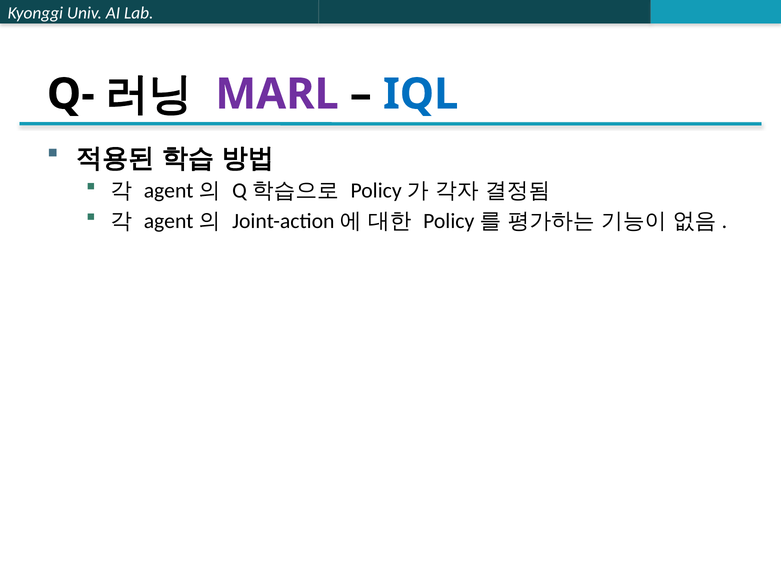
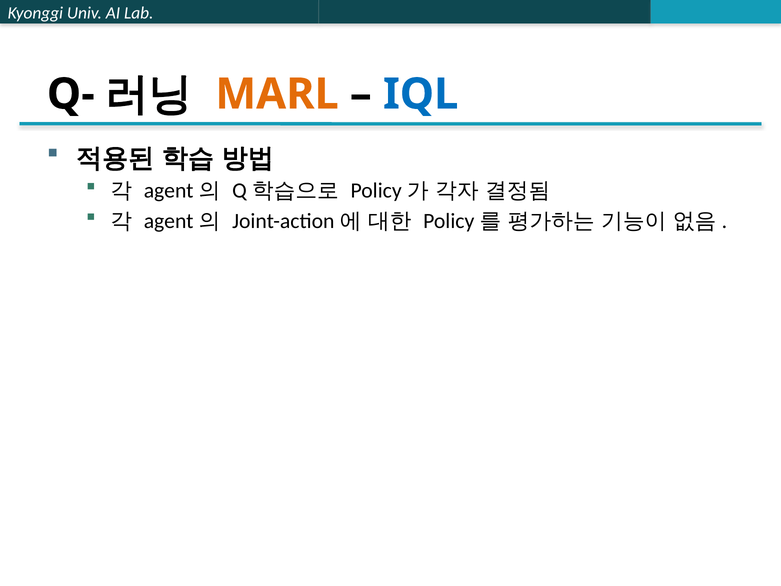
MARL colour: purple -> orange (277, 94)
